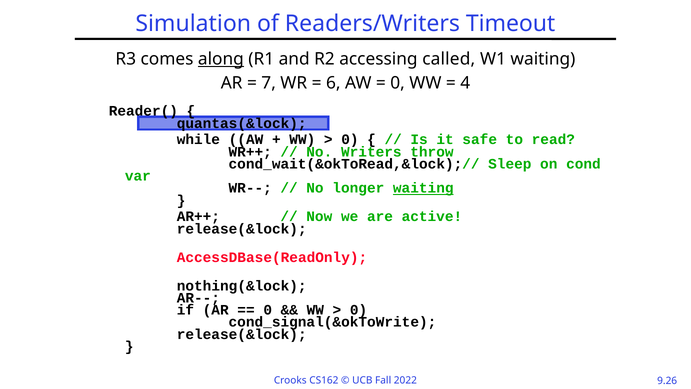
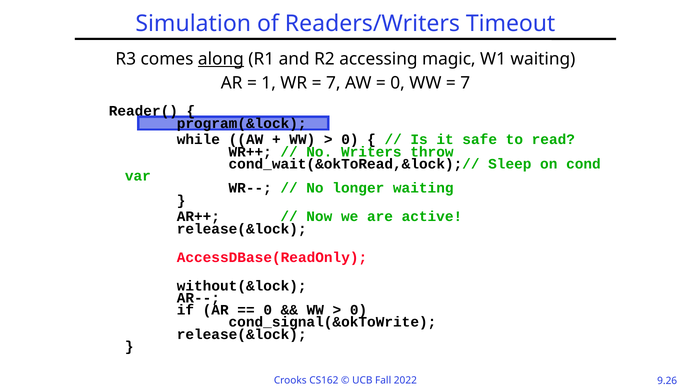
called: called -> magic (449, 59)
7: 7 -> 1 (269, 83)
6: 6 -> 7 (333, 83)
4: 4 -> 7 (465, 83)
quantas(&lock: quantas(&lock -> program(&lock (242, 123)
waiting underline: present -> none (423, 188)
nothing(&lock: nothing(&lock -> without(&lock (242, 286)
